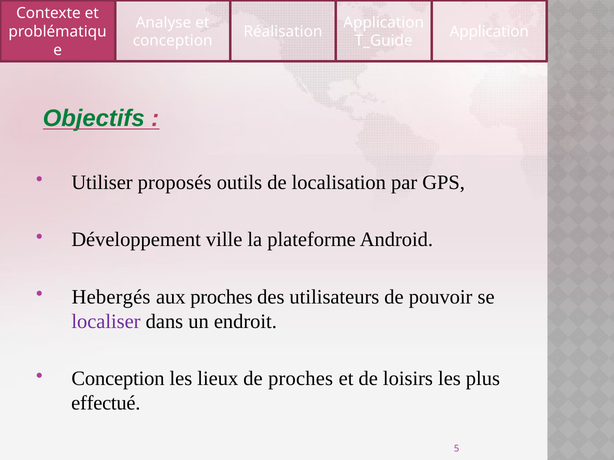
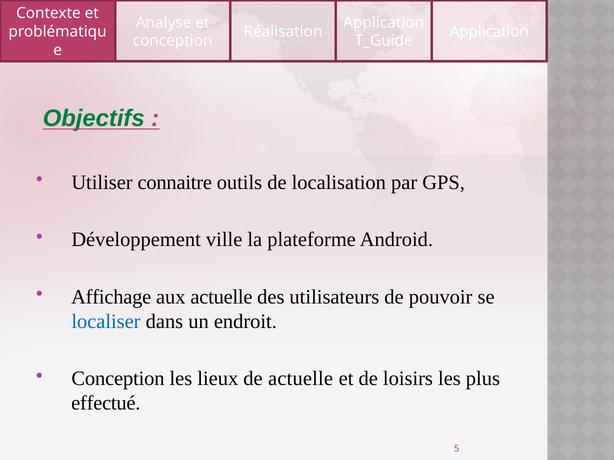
proposés: proposés -> connaitre (175, 183)
Hebergés: Hebergés -> Affichage (111, 297)
aux proches: proches -> actuelle (221, 297)
localiser colour: purple -> blue (106, 322)
de proches: proches -> actuelle (301, 379)
